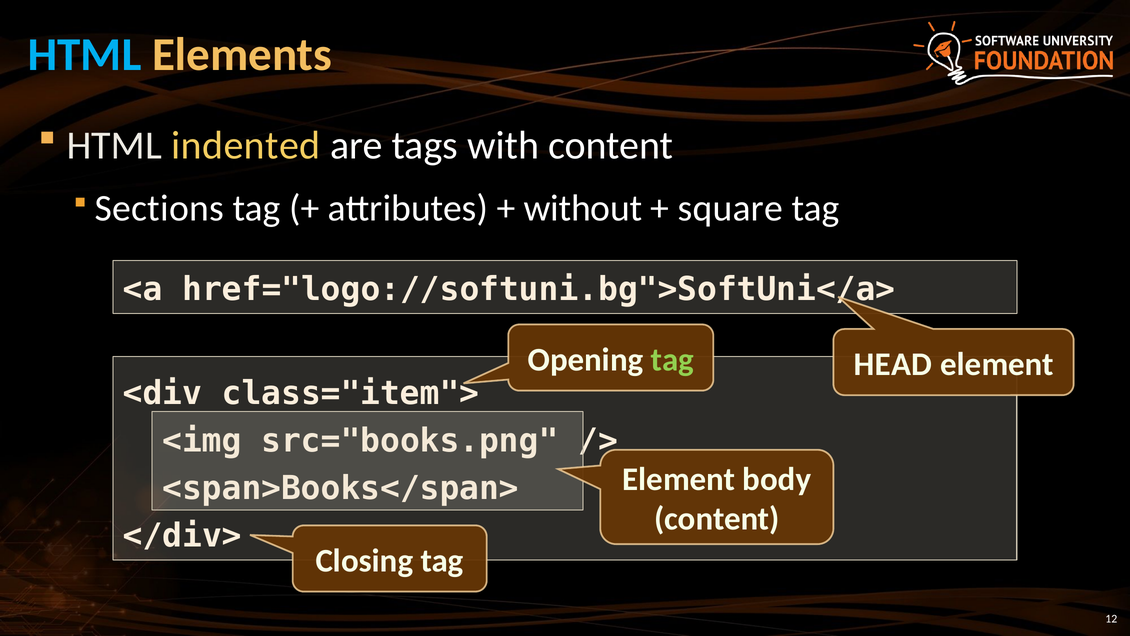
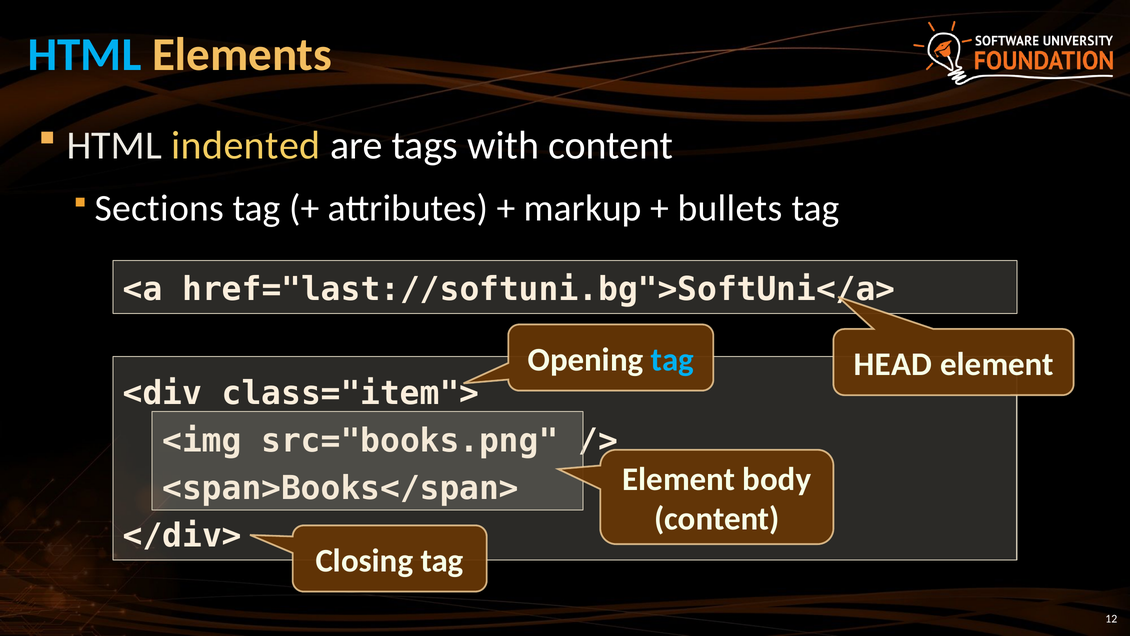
without: without -> markup (583, 208)
square: square -> bullets (730, 208)
href="logo://softuni.bg">SoftUni</a>: href="logo://softuni.bg">SoftUni</a> -> href="last://softuni.bg">SoftUni</a> (539, 289)
tag colour: light green -> light blue (672, 360)
